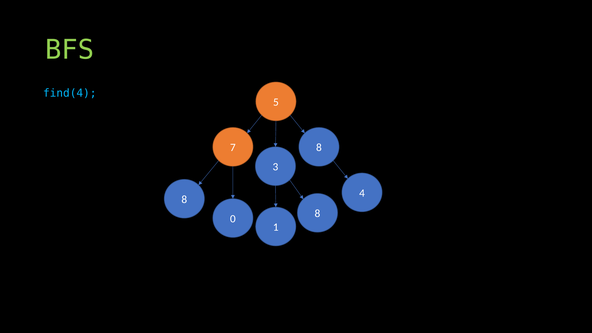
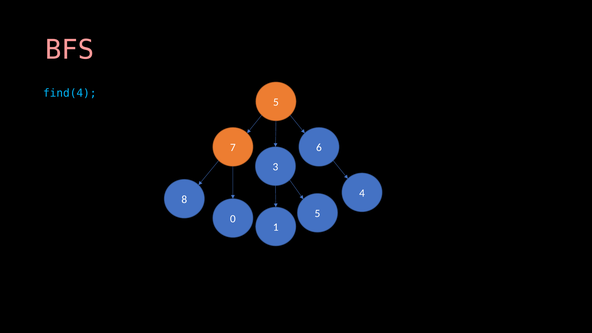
BFS colour: light green -> pink (70, 50)
7 8: 8 -> 6 (319, 148)
0 8: 8 -> 5 (317, 214)
